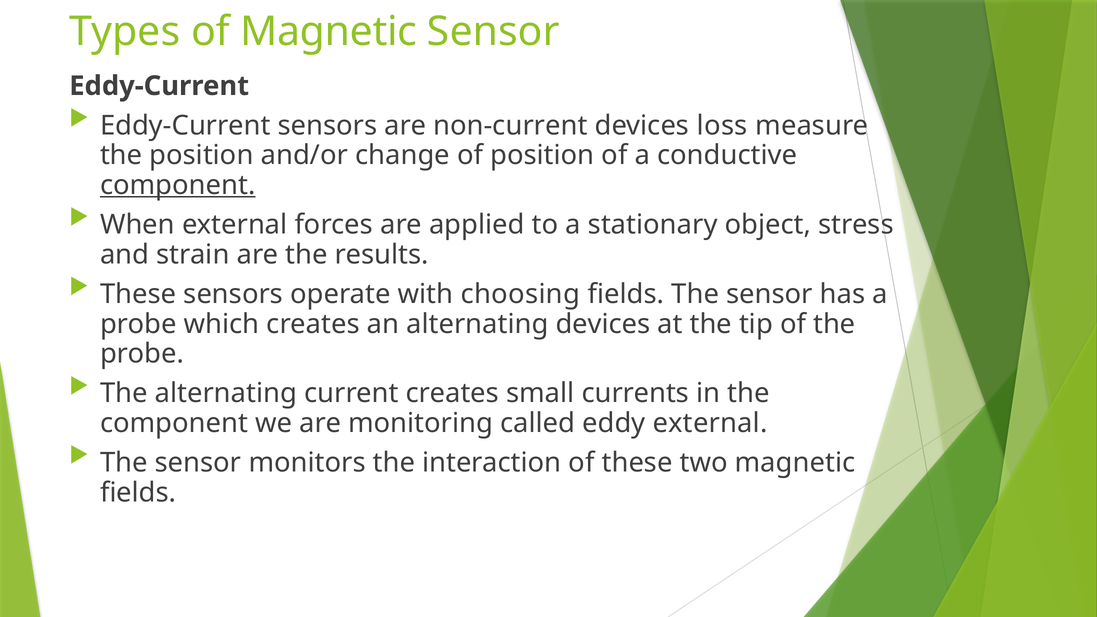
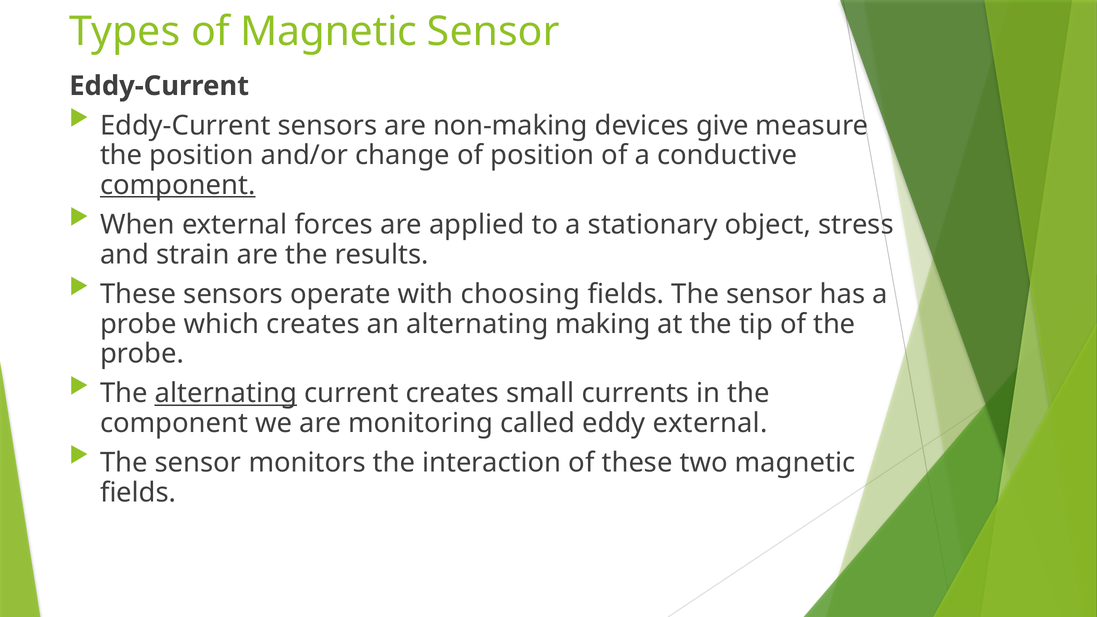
non-current: non-current -> non-making (510, 126)
loss: loss -> give (722, 126)
alternating devices: devices -> making (603, 324)
alternating underline: none -> present (226, 393)
